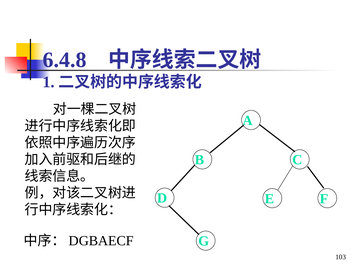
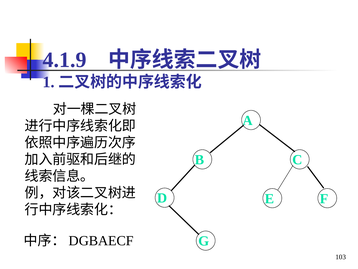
6.4.8: 6.4.8 -> 4.1.9 (65, 60)
